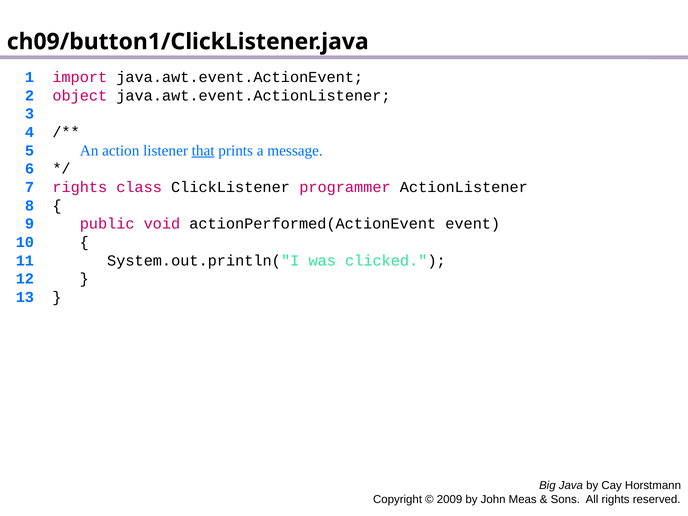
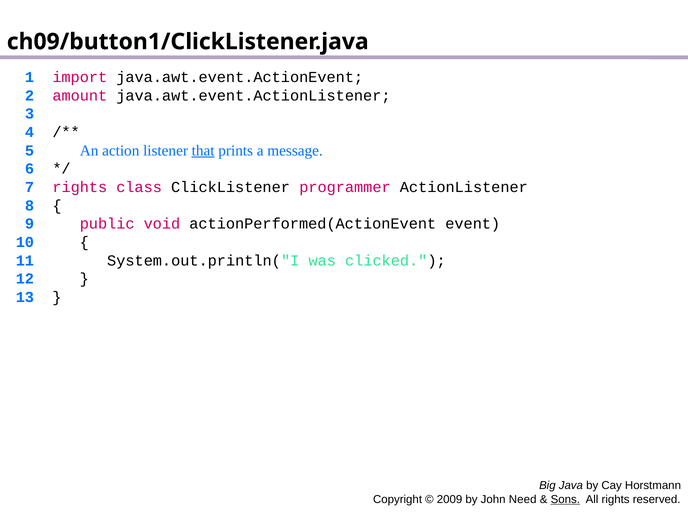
object: object -> amount (80, 96)
Meas: Meas -> Need (523, 499)
Sons underline: none -> present (565, 499)
